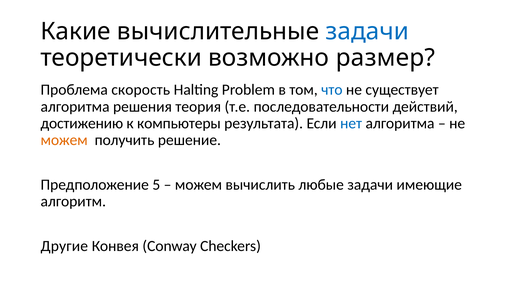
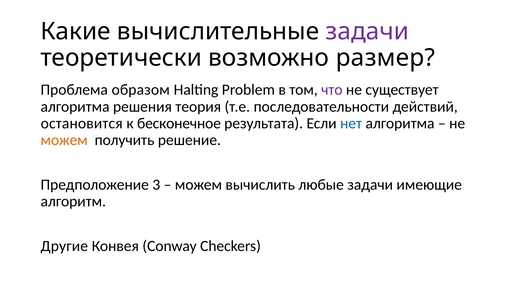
задачи colour: blue -> purple (367, 32)
скорость: скорость -> образом (141, 90)
что colour: blue -> purple (332, 90)
достижению: достижению -> остановится (82, 123)
компьютеры: компьютеры -> бесконечное (179, 123)
5: 5 -> 3 (156, 185)
